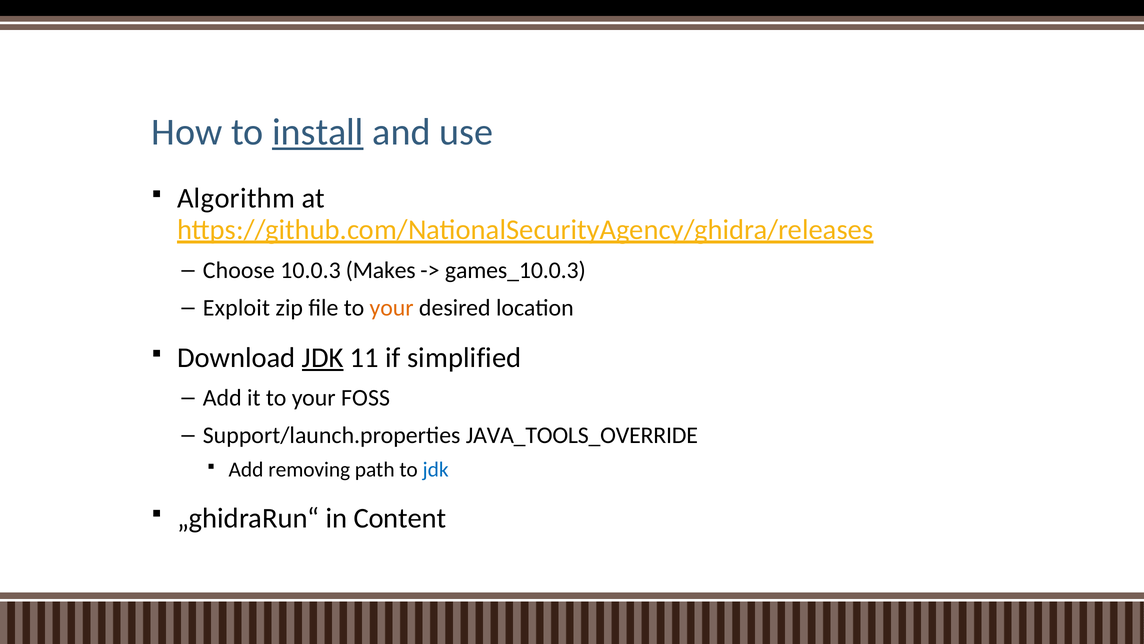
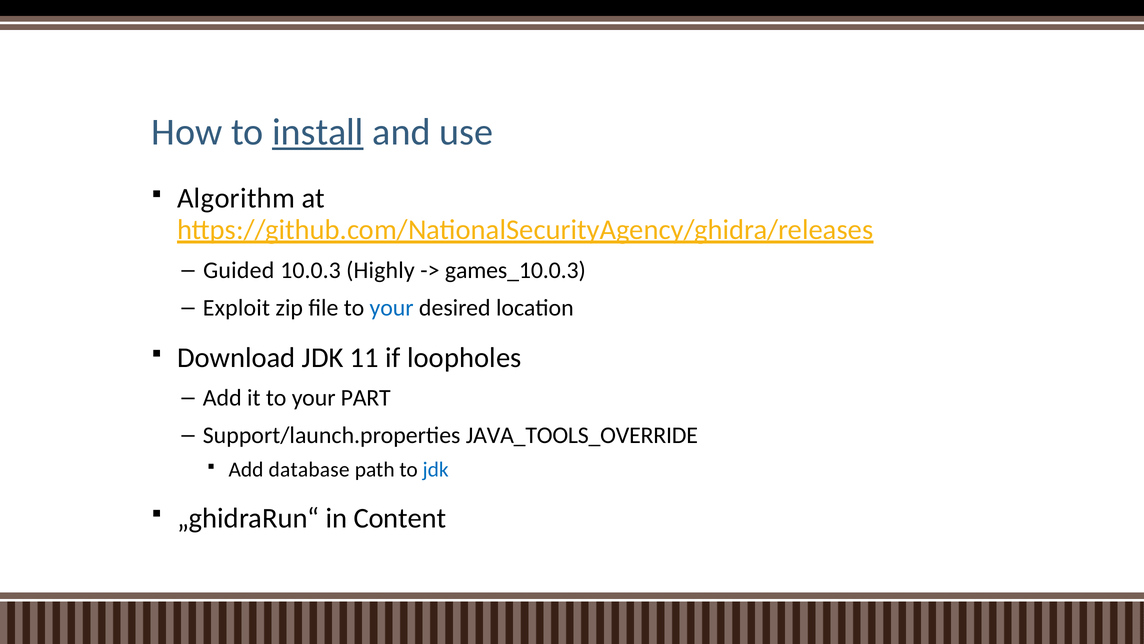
Choose: Choose -> Guided (239, 270)
Makes: Makes -> Highly (380, 270)
your colour: orange -> blue (392, 308)
JDK underline: present -> none (323, 357)
simplified: simplified -> loopholes (464, 357)
FOSS: FOSS -> PART (366, 398)
removing: removing -> database (309, 469)
